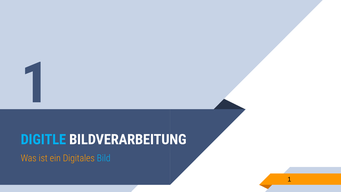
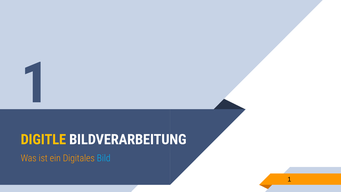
DIGITLE colour: light blue -> yellow (43, 139)
